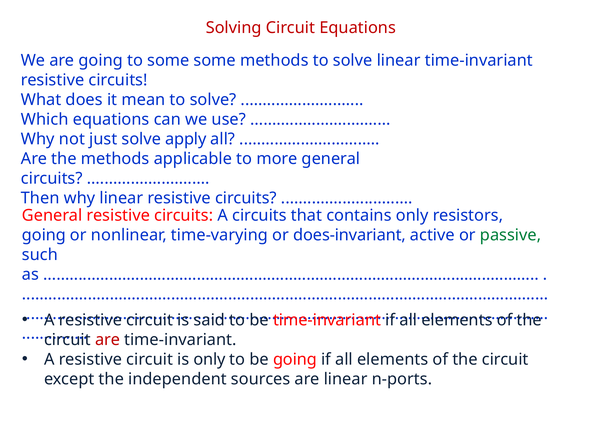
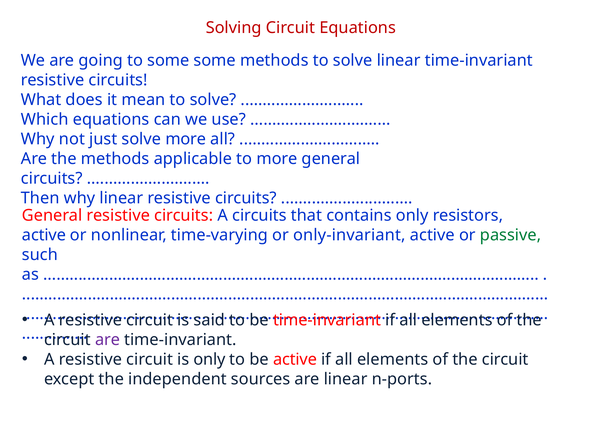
solve apply: apply -> more (186, 139)
going: going -> active (44, 235)
does-invariant: does-invariant -> only-invariant (349, 235)
are colour: red -> purple (108, 339)
be going: going -> active (295, 359)
